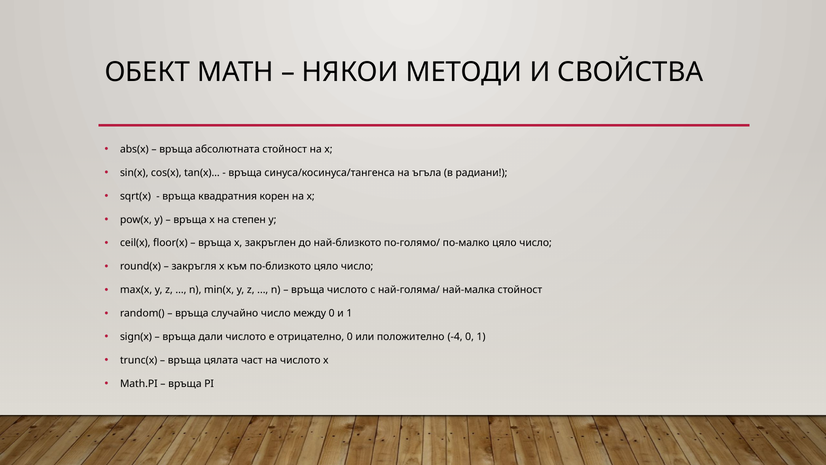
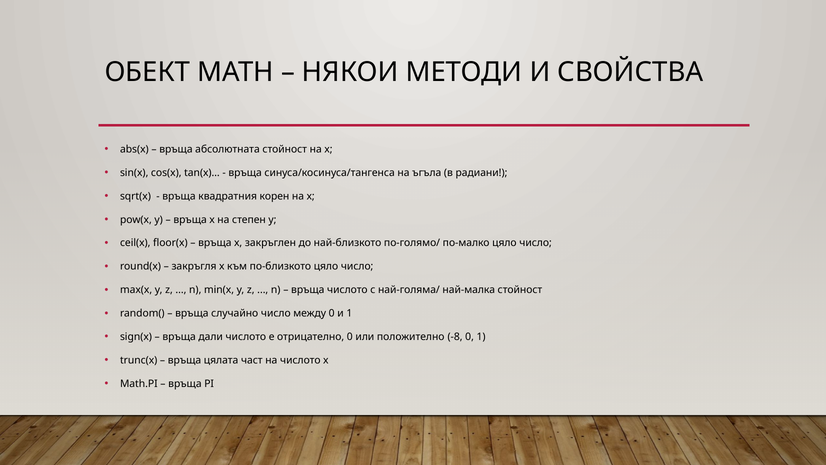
-4: -4 -> -8 (455, 337)
